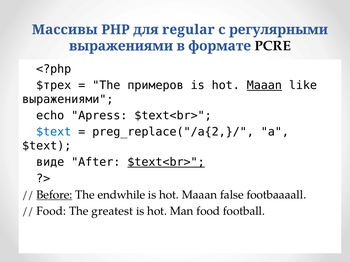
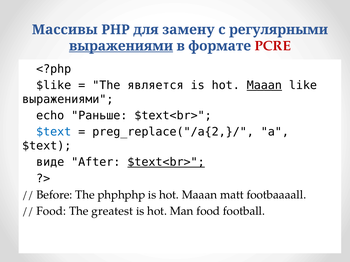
regular: regular -> замену (188, 30)
выражениями underline: none -> present (121, 46)
PCRE colour: black -> red (273, 46)
$трех: $трех -> $like (54, 85)
примеров: примеров -> является (156, 85)
Apress: Apress -> Раньше (99, 116)
Before underline: present -> none (54, 195)
endwhile: endwhile -> phphphp (121, 195)
false: false -> matt (232, 195)
